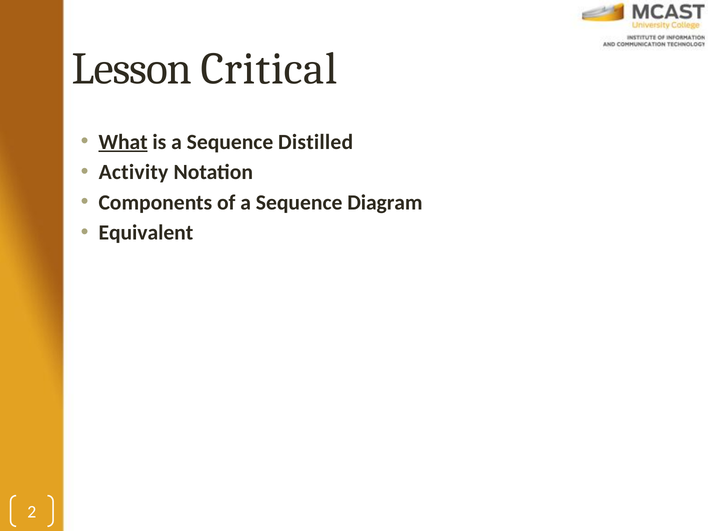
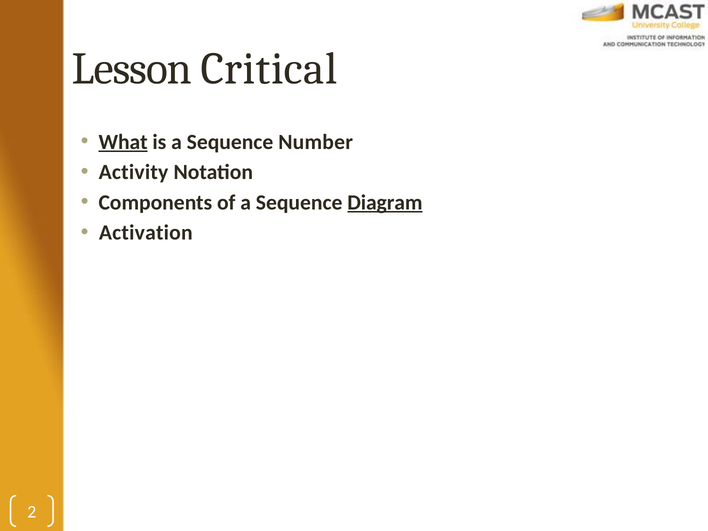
Distilled: Distilled -> Number (316, 142)
Diagram underline: none -> present (385, 202)
Equivalent: Equivalent -> Activation (146, 233)
